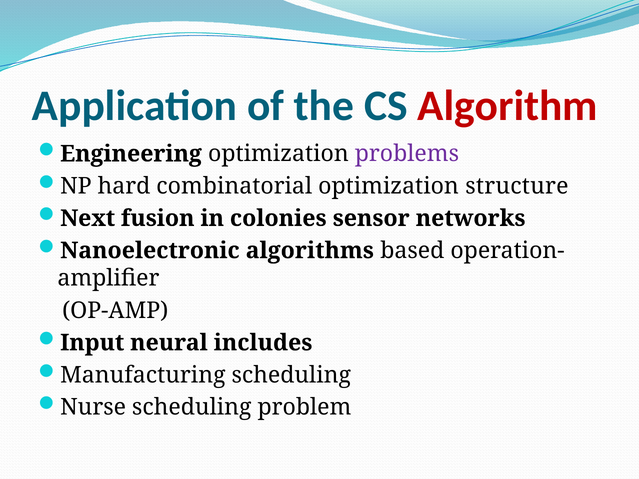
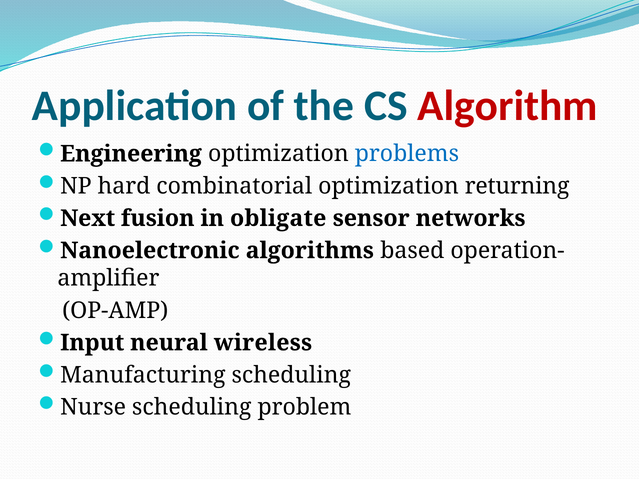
problems colour: purple -> blue (407, 154)
structure: structure -> returning (517, 186)
colonies: colonies -> obligate (278, 218)
includes: includes -> wireless (263, 343)
